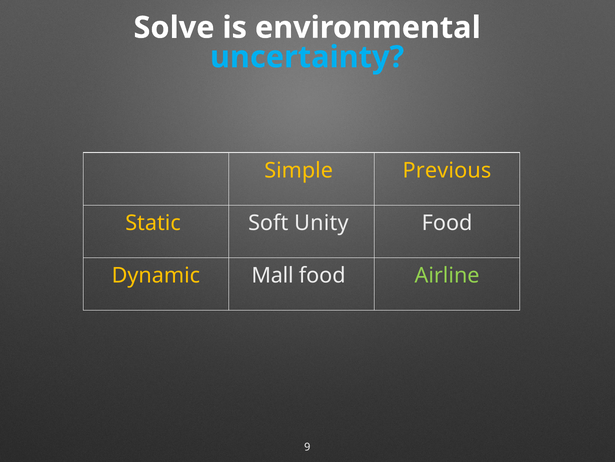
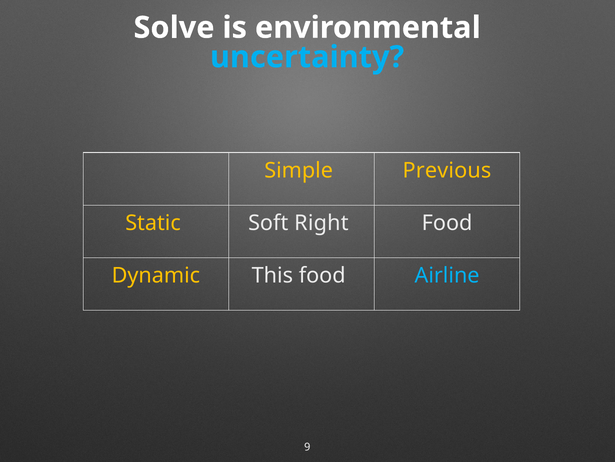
Unity: Unity -> Right (321, 223)
Mall: Mall -> This (272, 275)
Airline colour: light green -> light blue (447, 275)
